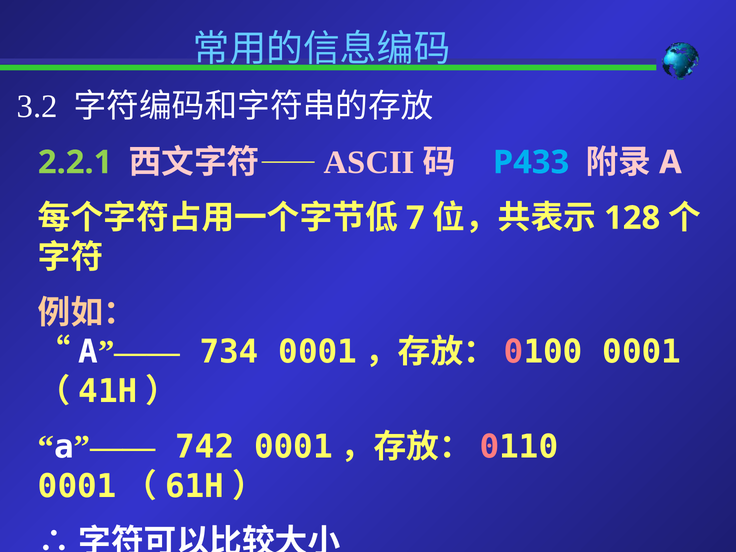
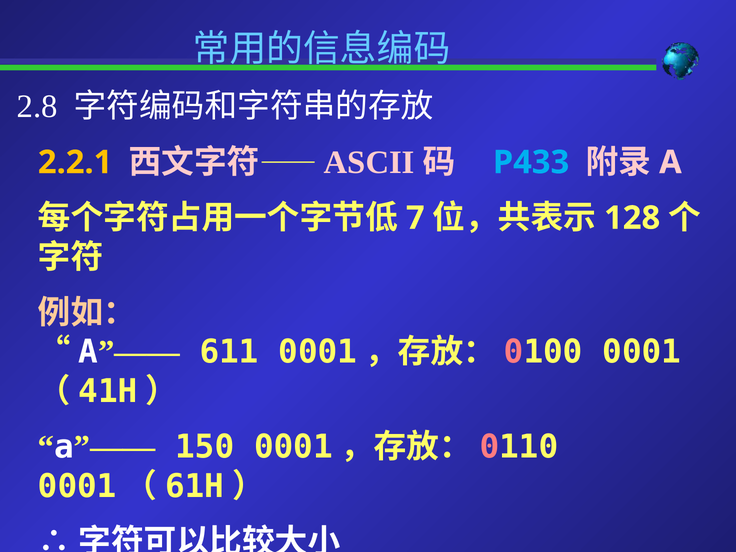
3.2: 3.2 -> 2.8 (37, 107)
2.2.1 colour: light green -> yellow (75, 162)
734: 734 -> 611 (229, 352)
742: 742 -> 150 (205, 447)
